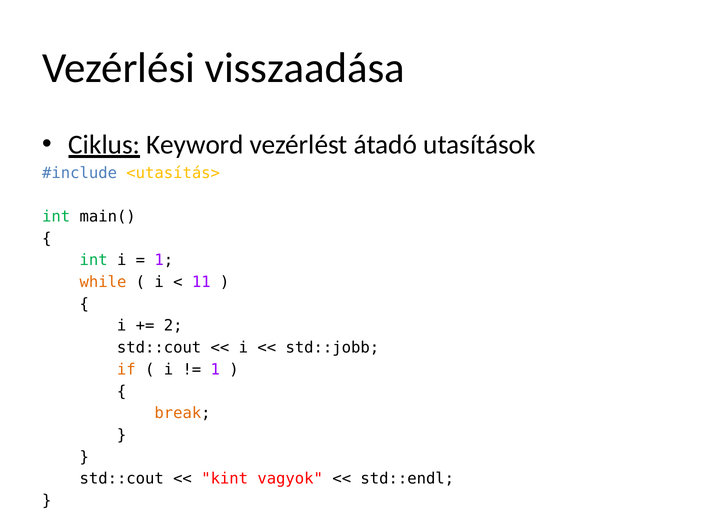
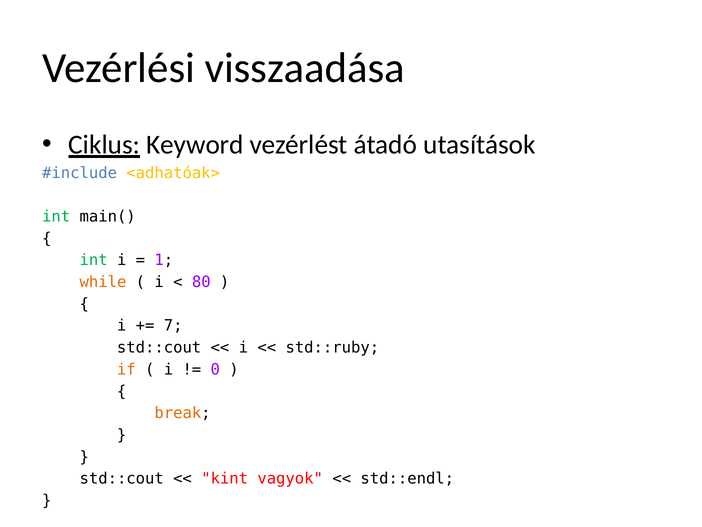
<utasítás>: <utasítás> -> <adhatóak> (173, 173)
11: 11 -> 80 (201, 282)
2: 2 -> 7 (173, 326)
std::jobb: std::jobb -> std::ruby (332, 347)
1: 1 -> 0 (215, 369)
